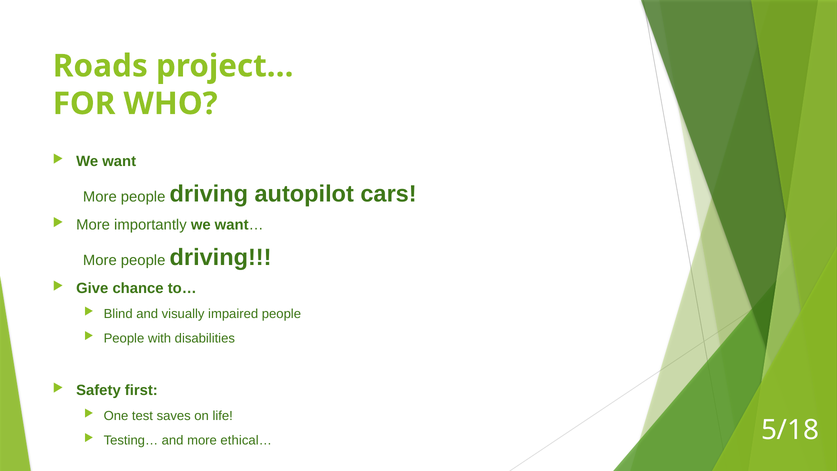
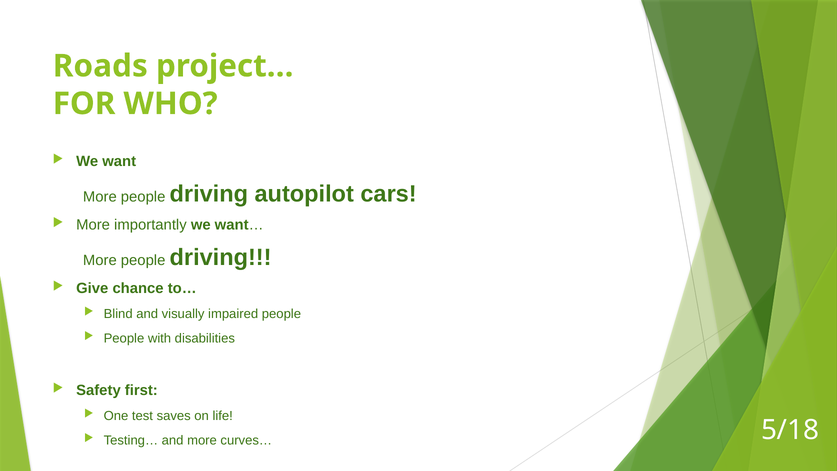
ethical…: ethical… -> curves… (246, 440)
